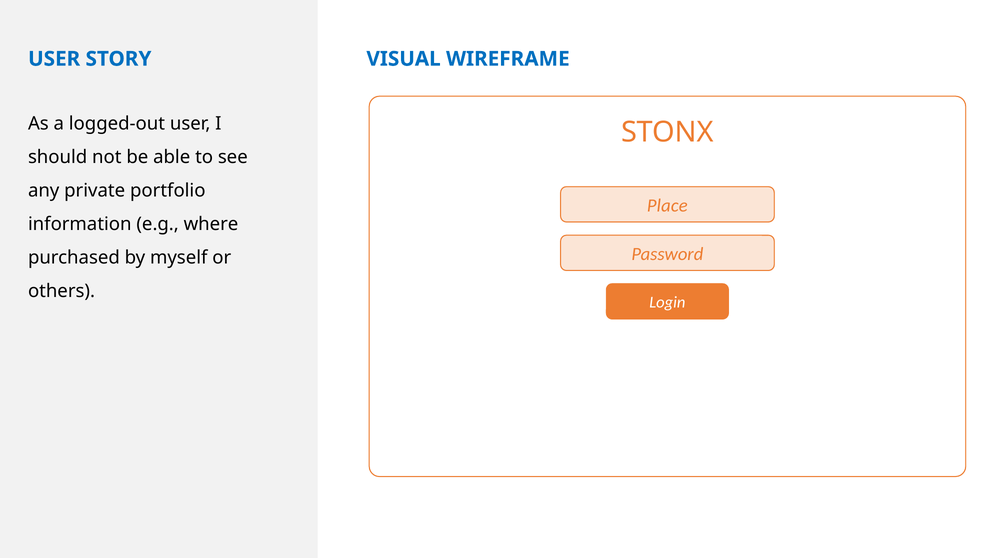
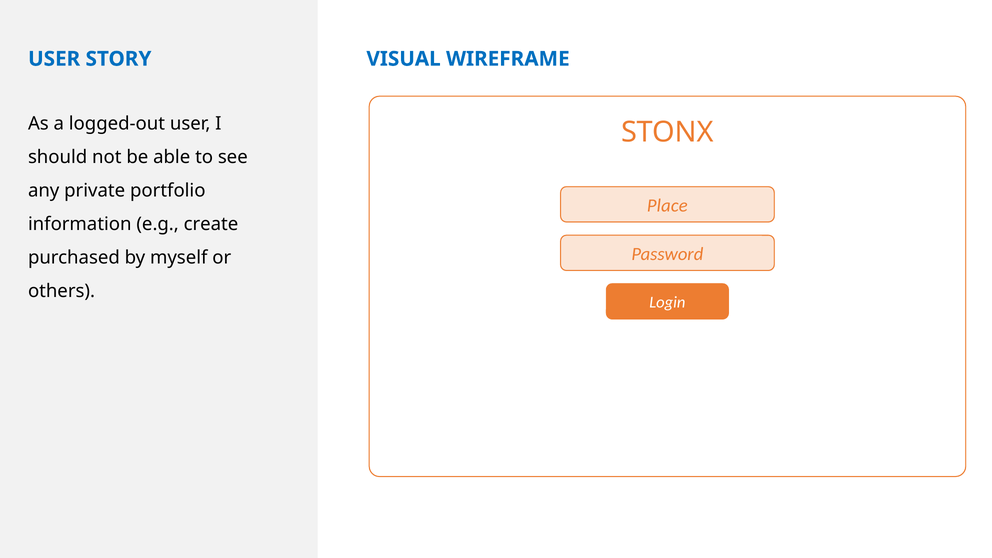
where: where -> create (211, 224)
